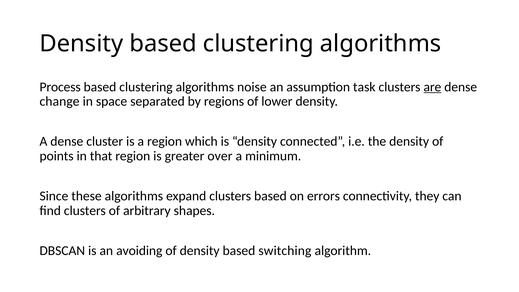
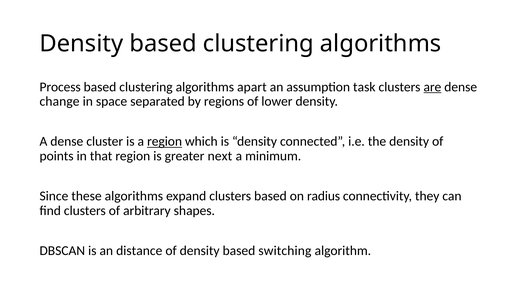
noise: noise -> apart (252, 87)
region underline: none -> present (165, 141)
over: over -> next (220, 156)
errors: errors -> radius (324, 196)
avoiding: avoiding -> distance (139, 251)
